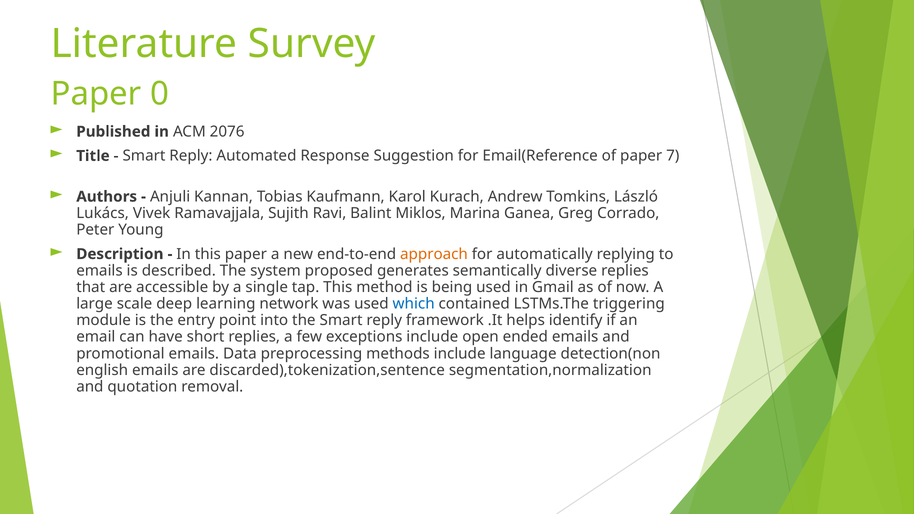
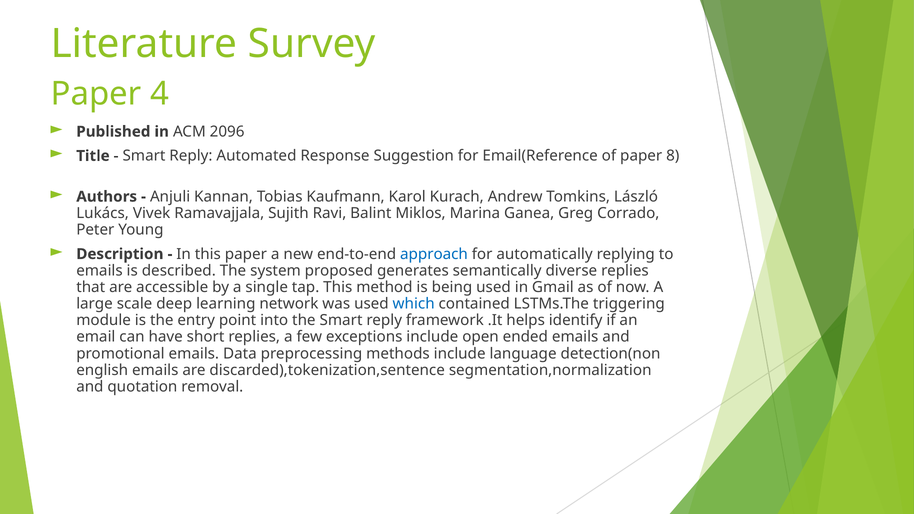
0: 0 -> 4 (160, 94)
2076: 2076 -> 2096 (227, 132)
7: 7 -> 8 (673, 156)
approach colour: orange -> blue (434, 254)
